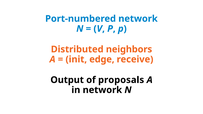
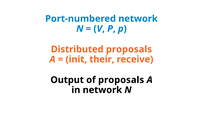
Distributed neighbors: neighbors -> proposals (129, 49)
edge: edge -> their (102, 59)
